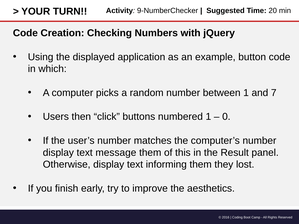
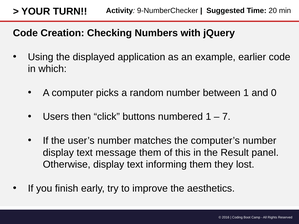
button: button -> earlier (252, 57)
7: 7 -> 0 (274, 93)
0: 0 -> 7 (226, 117)
